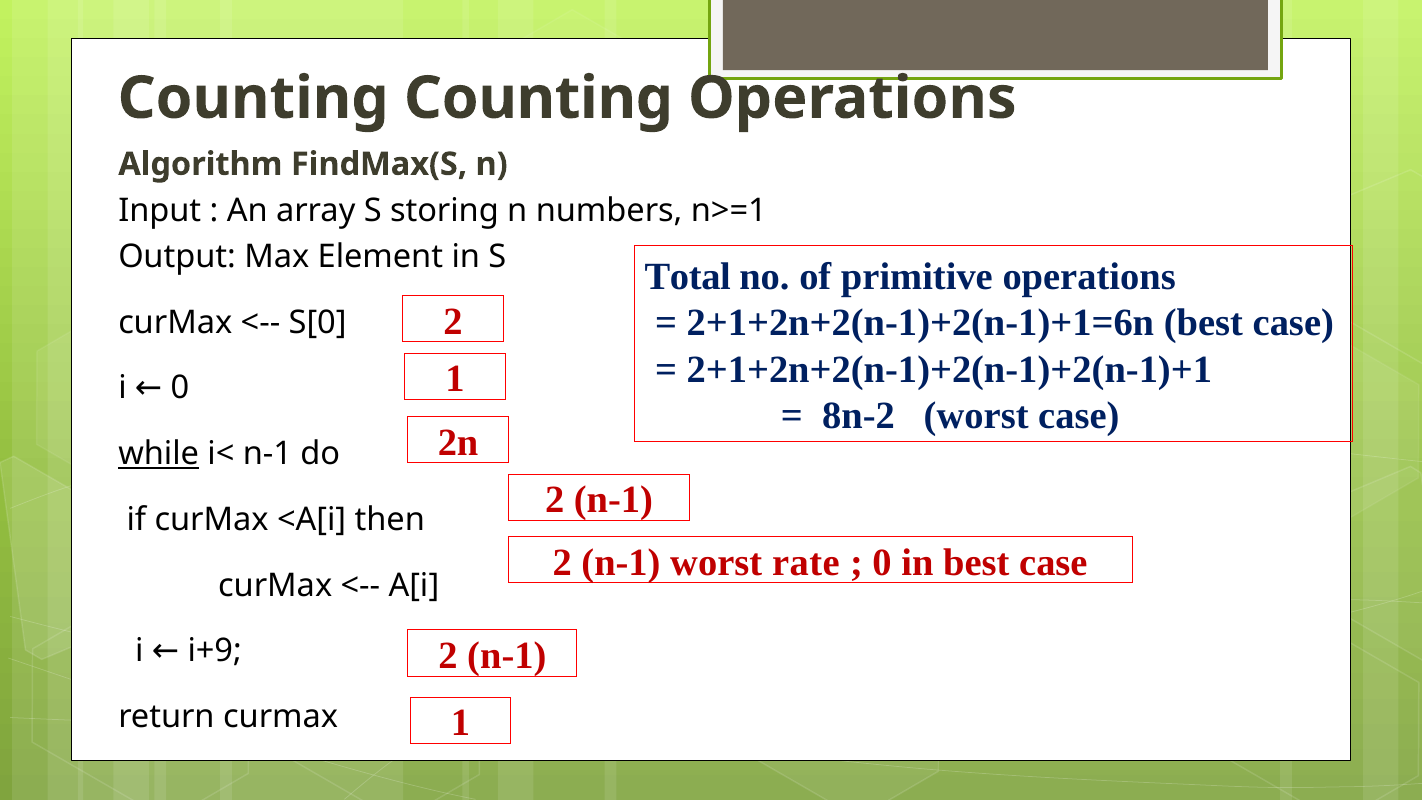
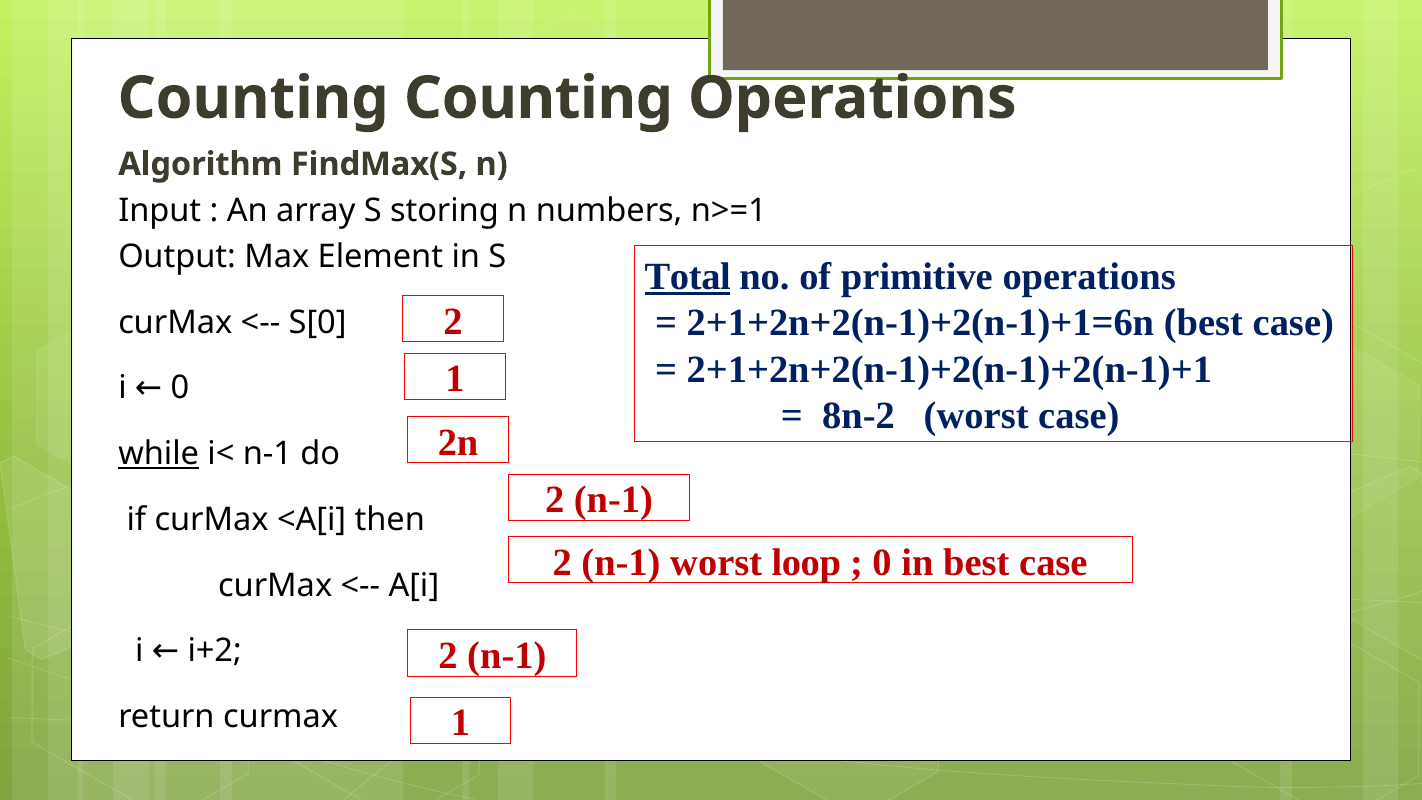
Total underline: none -> present (688, 277)
rate: rate -> loop (806, 562)
i+9: i+9 -> i+2 (215, 651)
